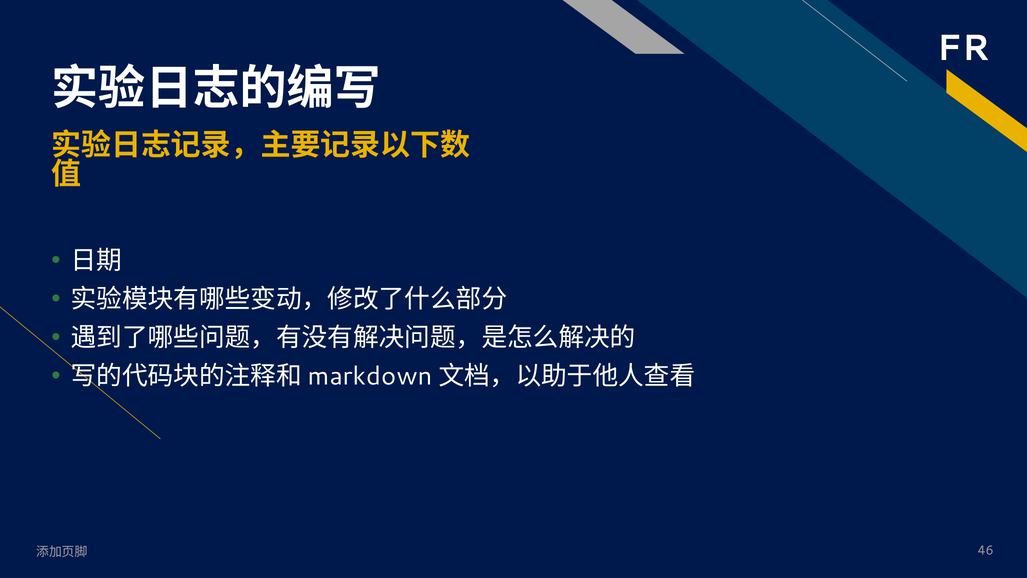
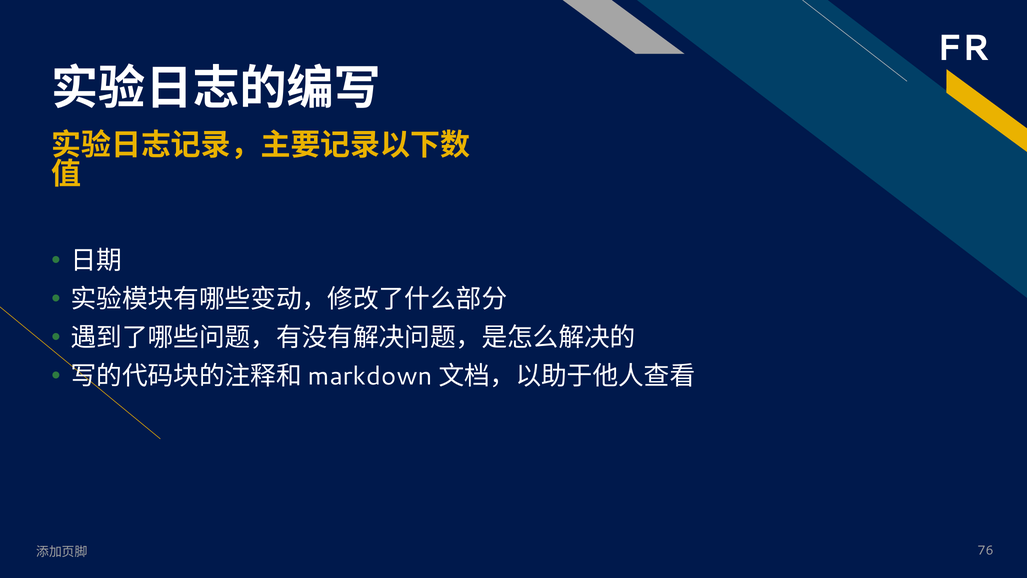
46: 46 -> 76 (986, 550)
